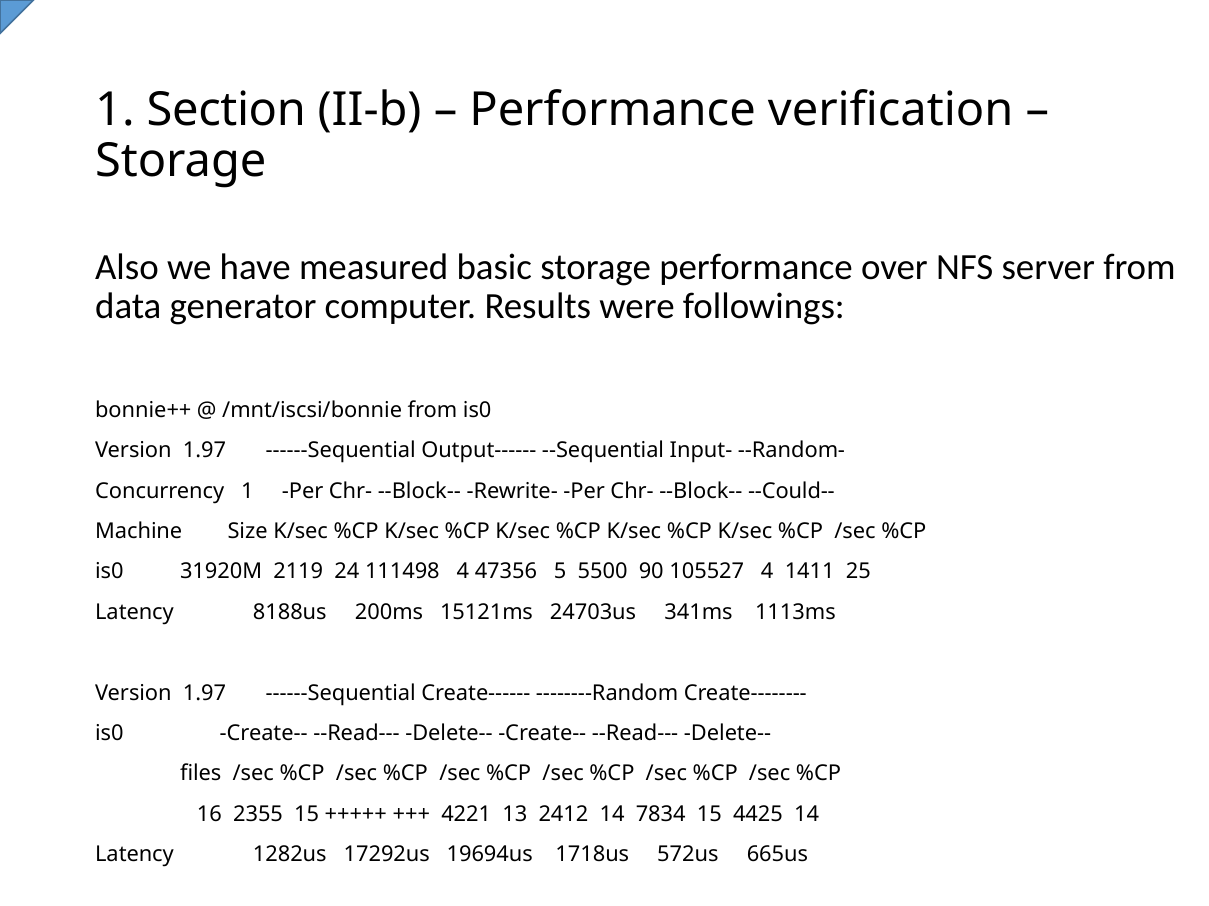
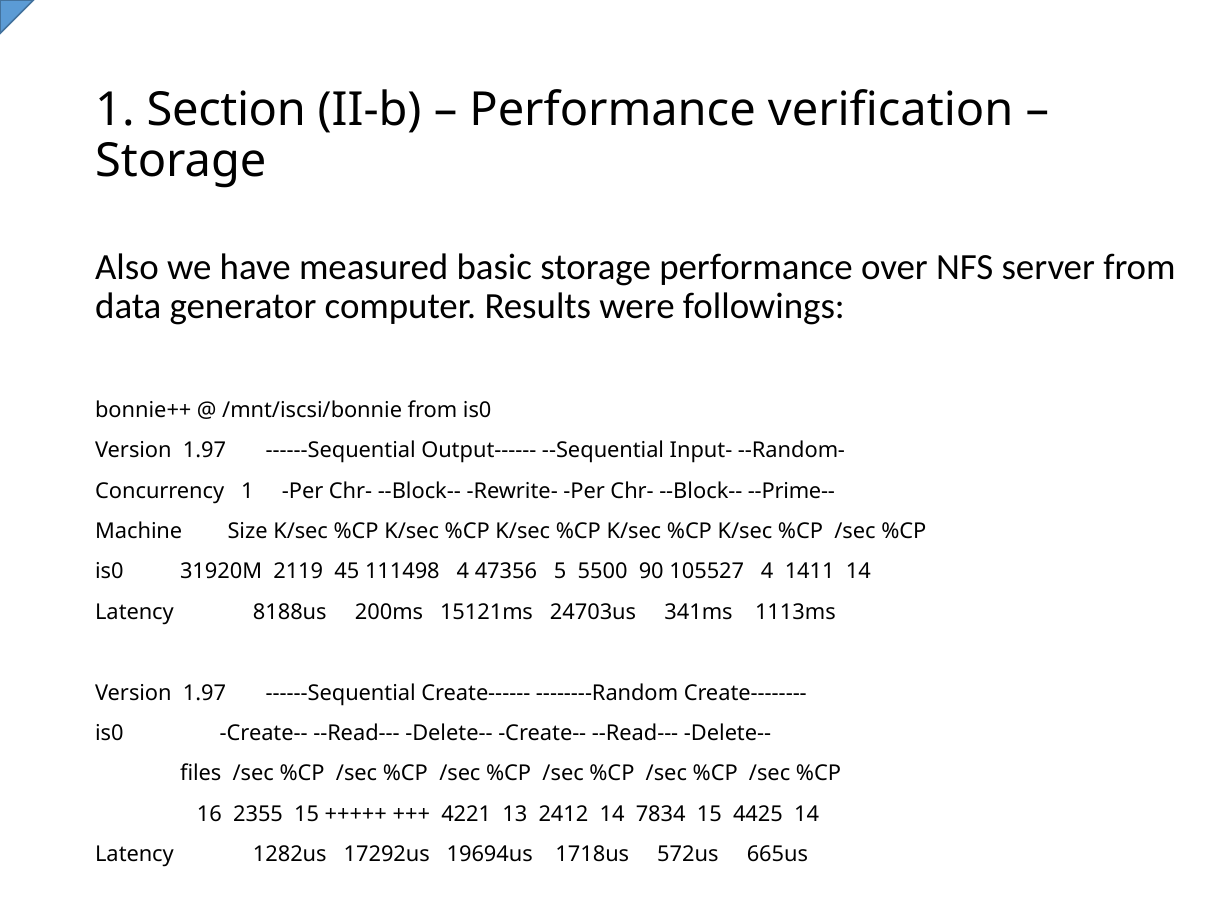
--Could--: --Could-- -> --Prime-- (791, 491)
24: 24 -> 45 (347, 572)
1411 25: 25 -> 14 (858, 572)
